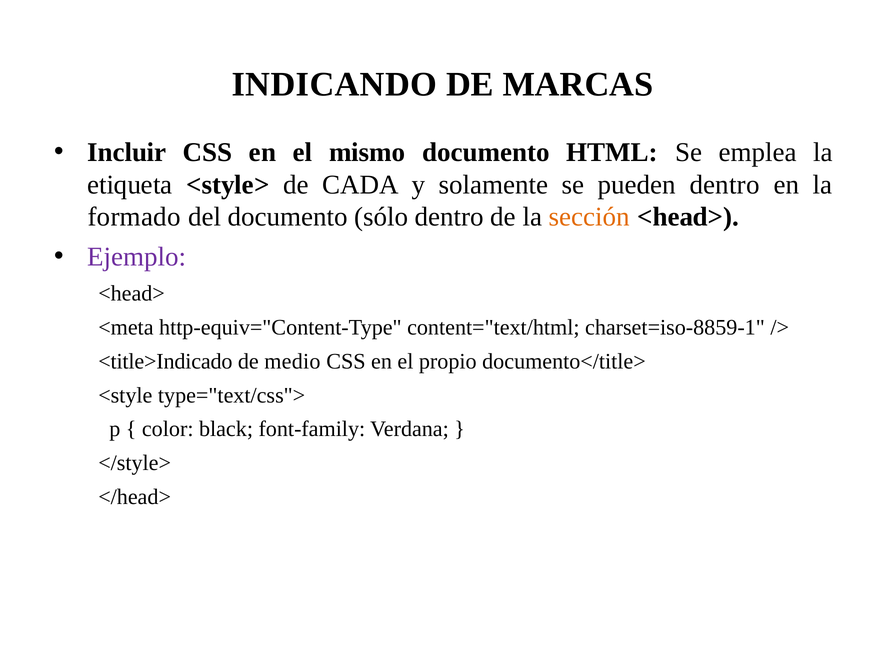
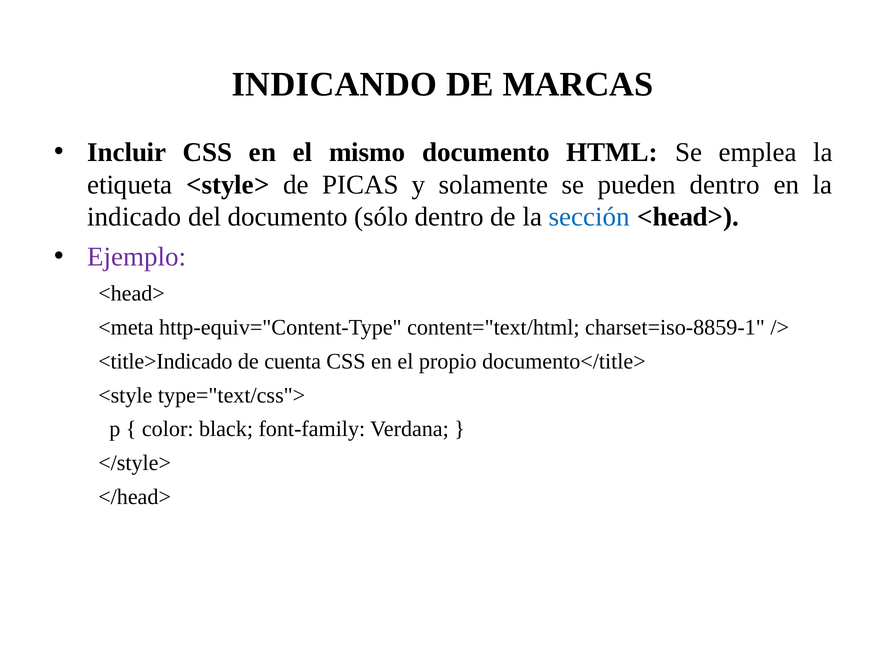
CADA: CADA -> PICAS (361, 185)
formado: formado -> indicado (134, 217)
sección colour: orange -> blue (589, 217)
medio: medio -> cuenta (293, 361)
